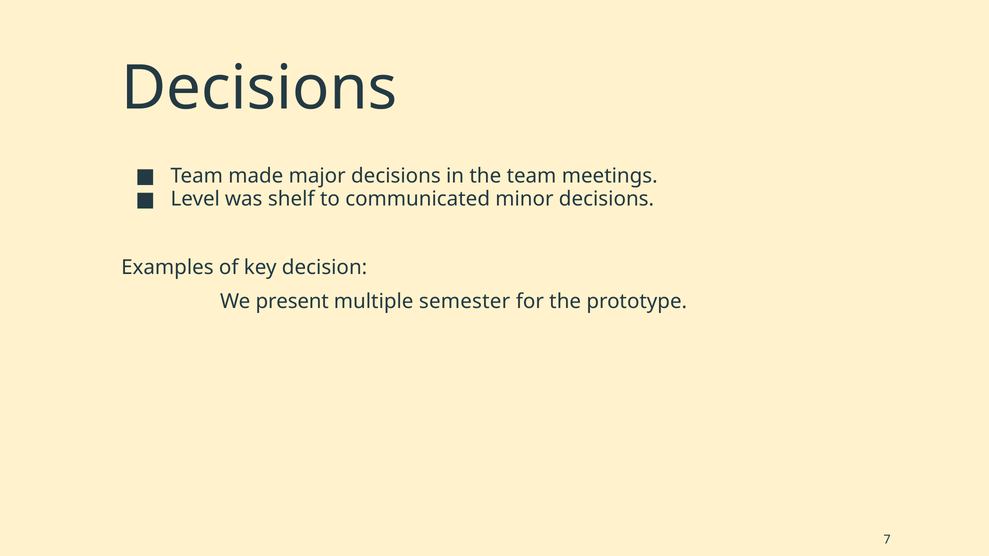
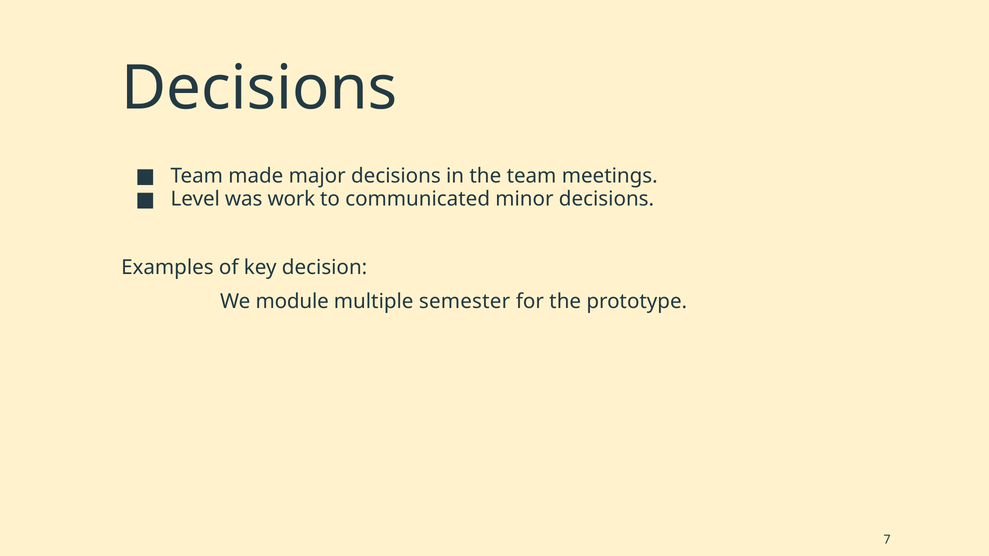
shelf: shelf -> work (291, 199)
present: present -> module (292, 302)
